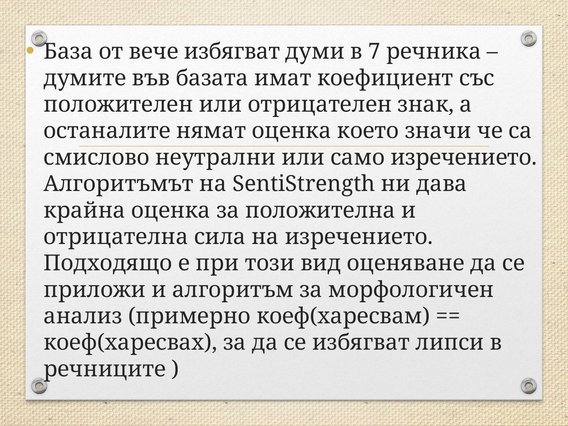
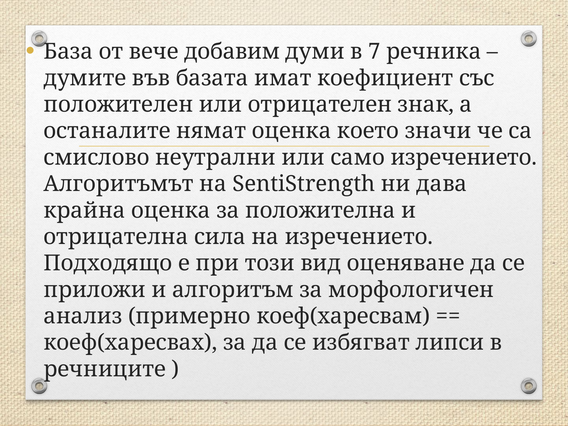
вече избягват: избягват -> добавим (232, 52)
